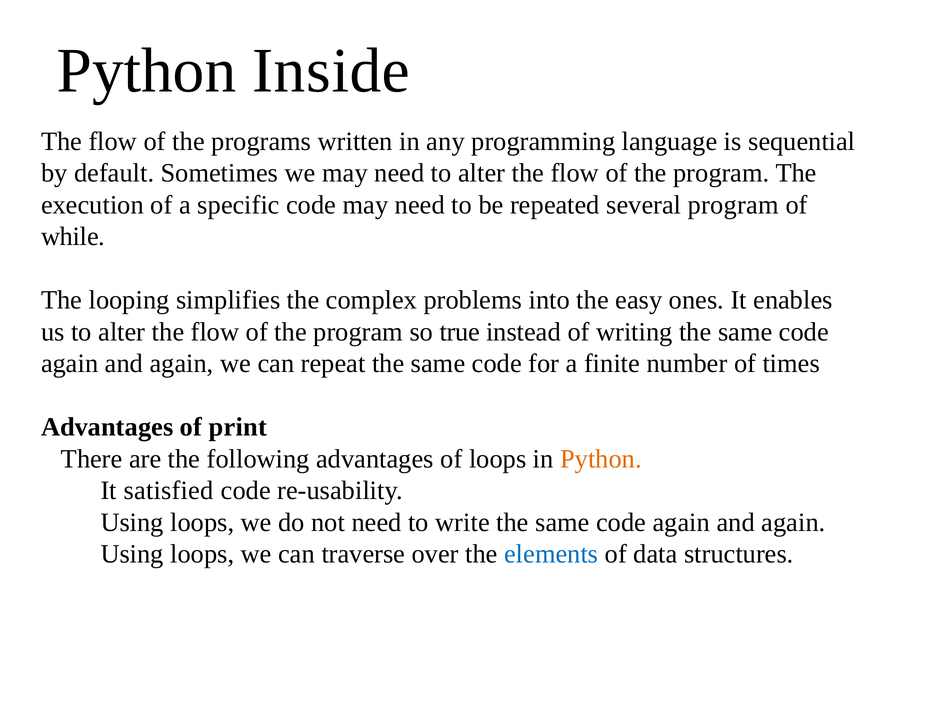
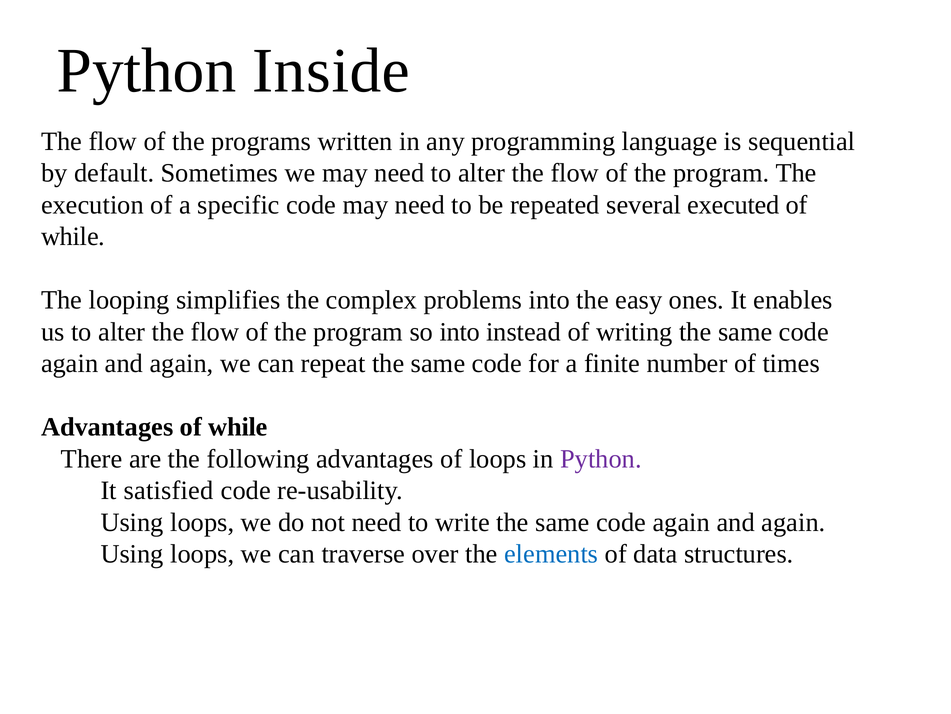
several program: program -> executed (733, 205)
so true: true -> into (460, 332)
Advantages of print: print -> while (238, 427)
Python colour: orange -> purple (601, 458)
